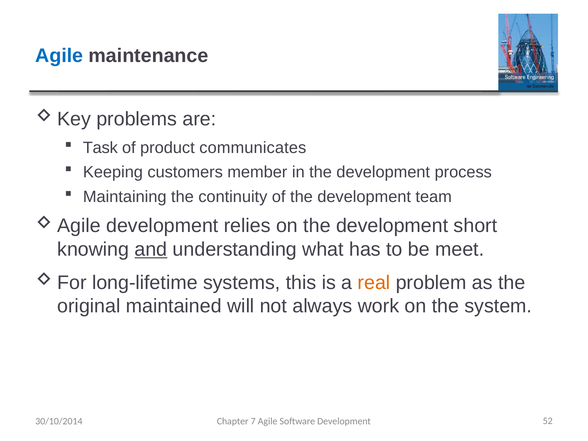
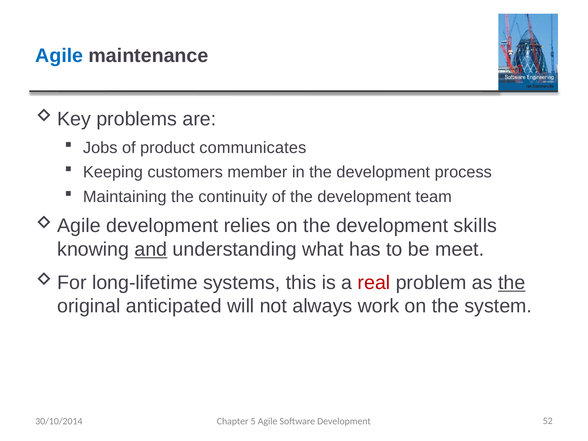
Task: Task -> Jobs (100, 148)
short: short -> skills (475, 226)
real colour: orange -> red (374, 283)
the underline: none -> present (512, 283)
maintained: maintained -> anticipated (174, 306)
7: 7 -> 5 (253, 421)
